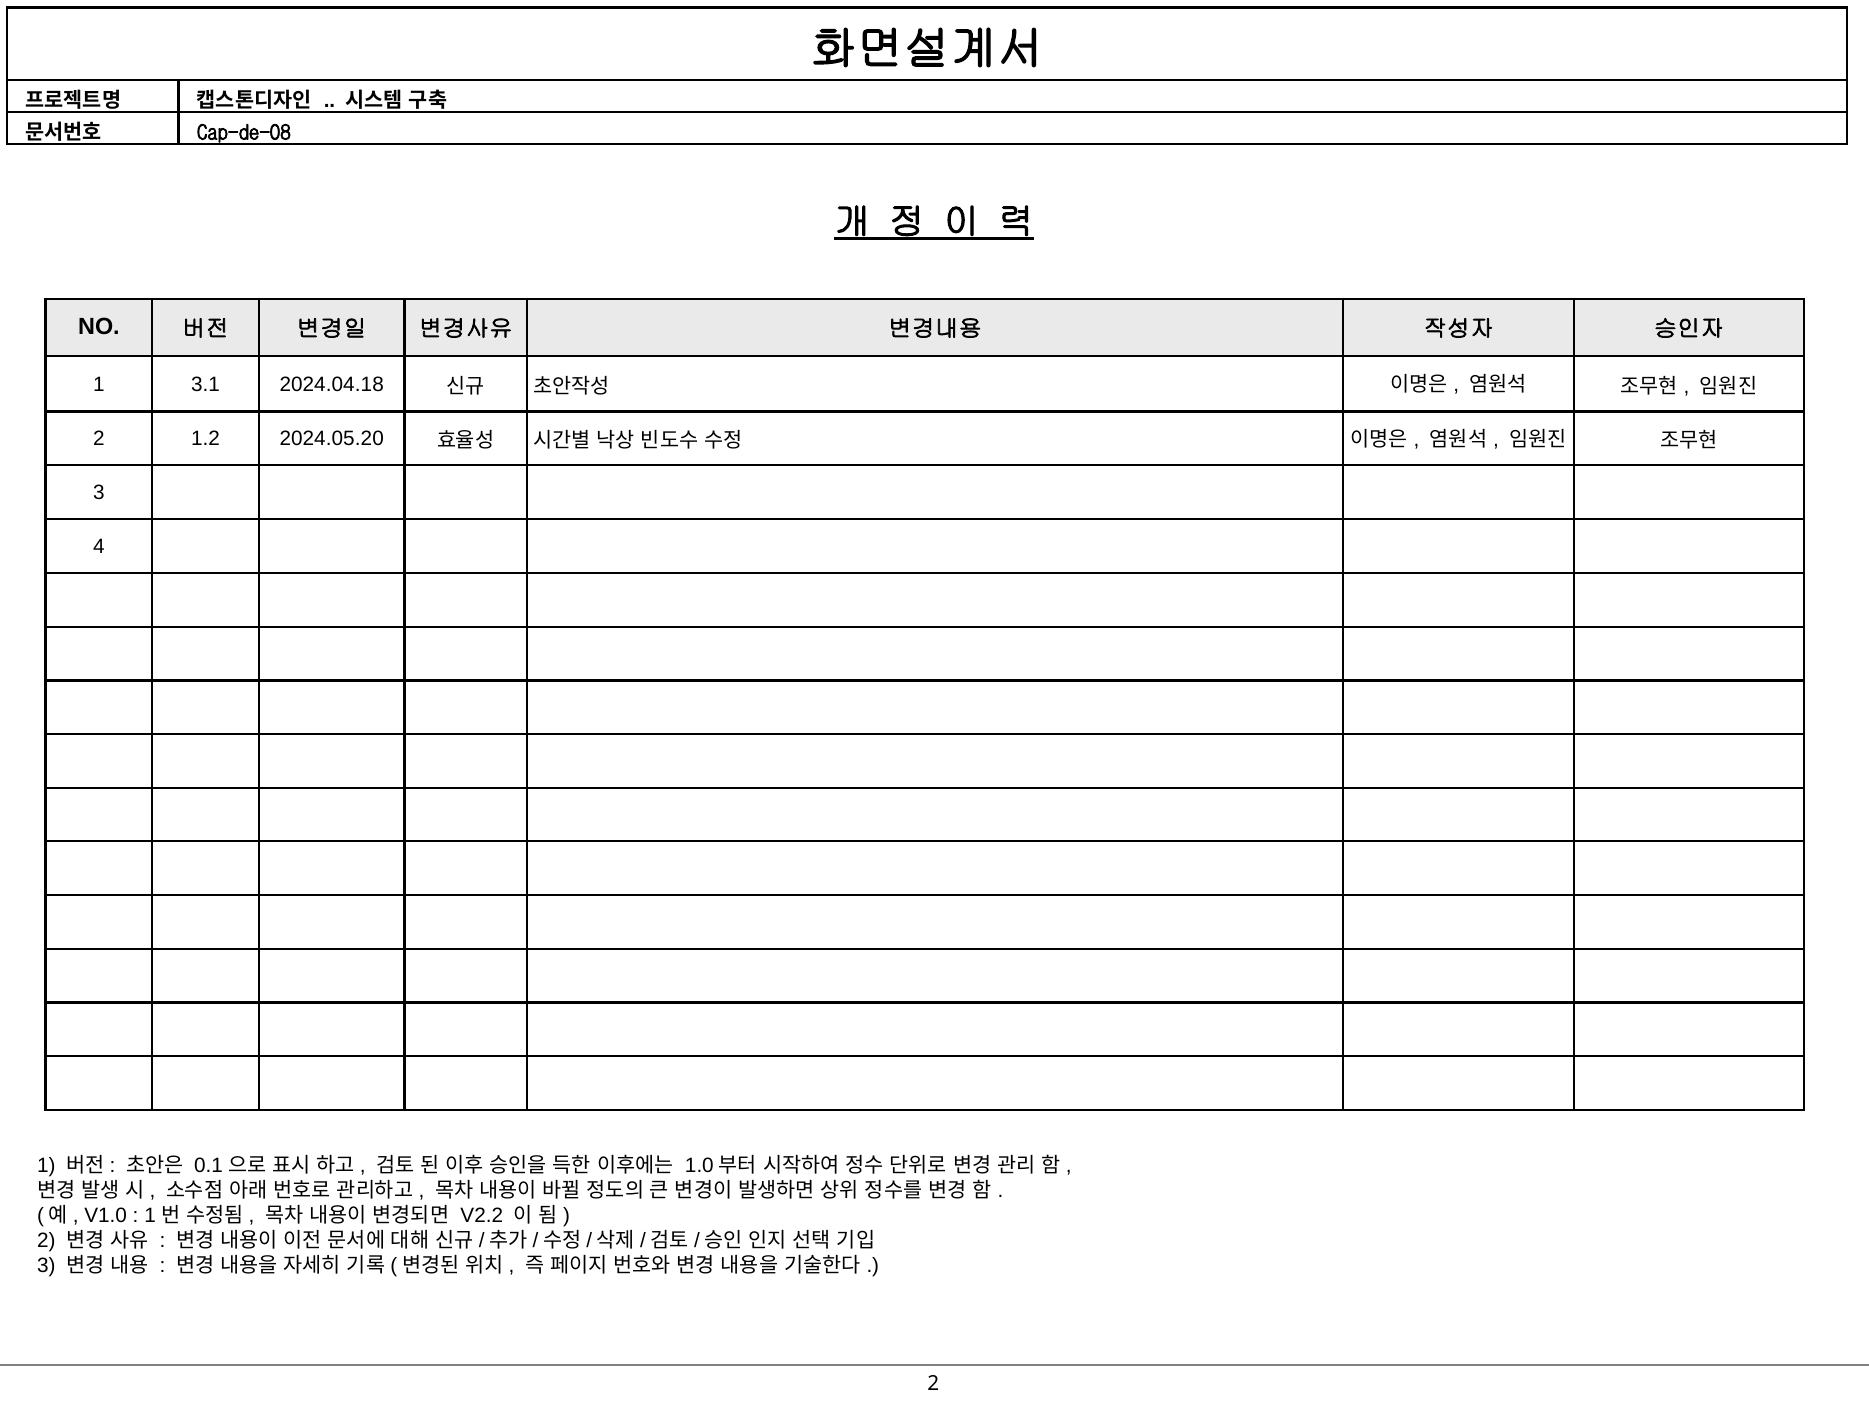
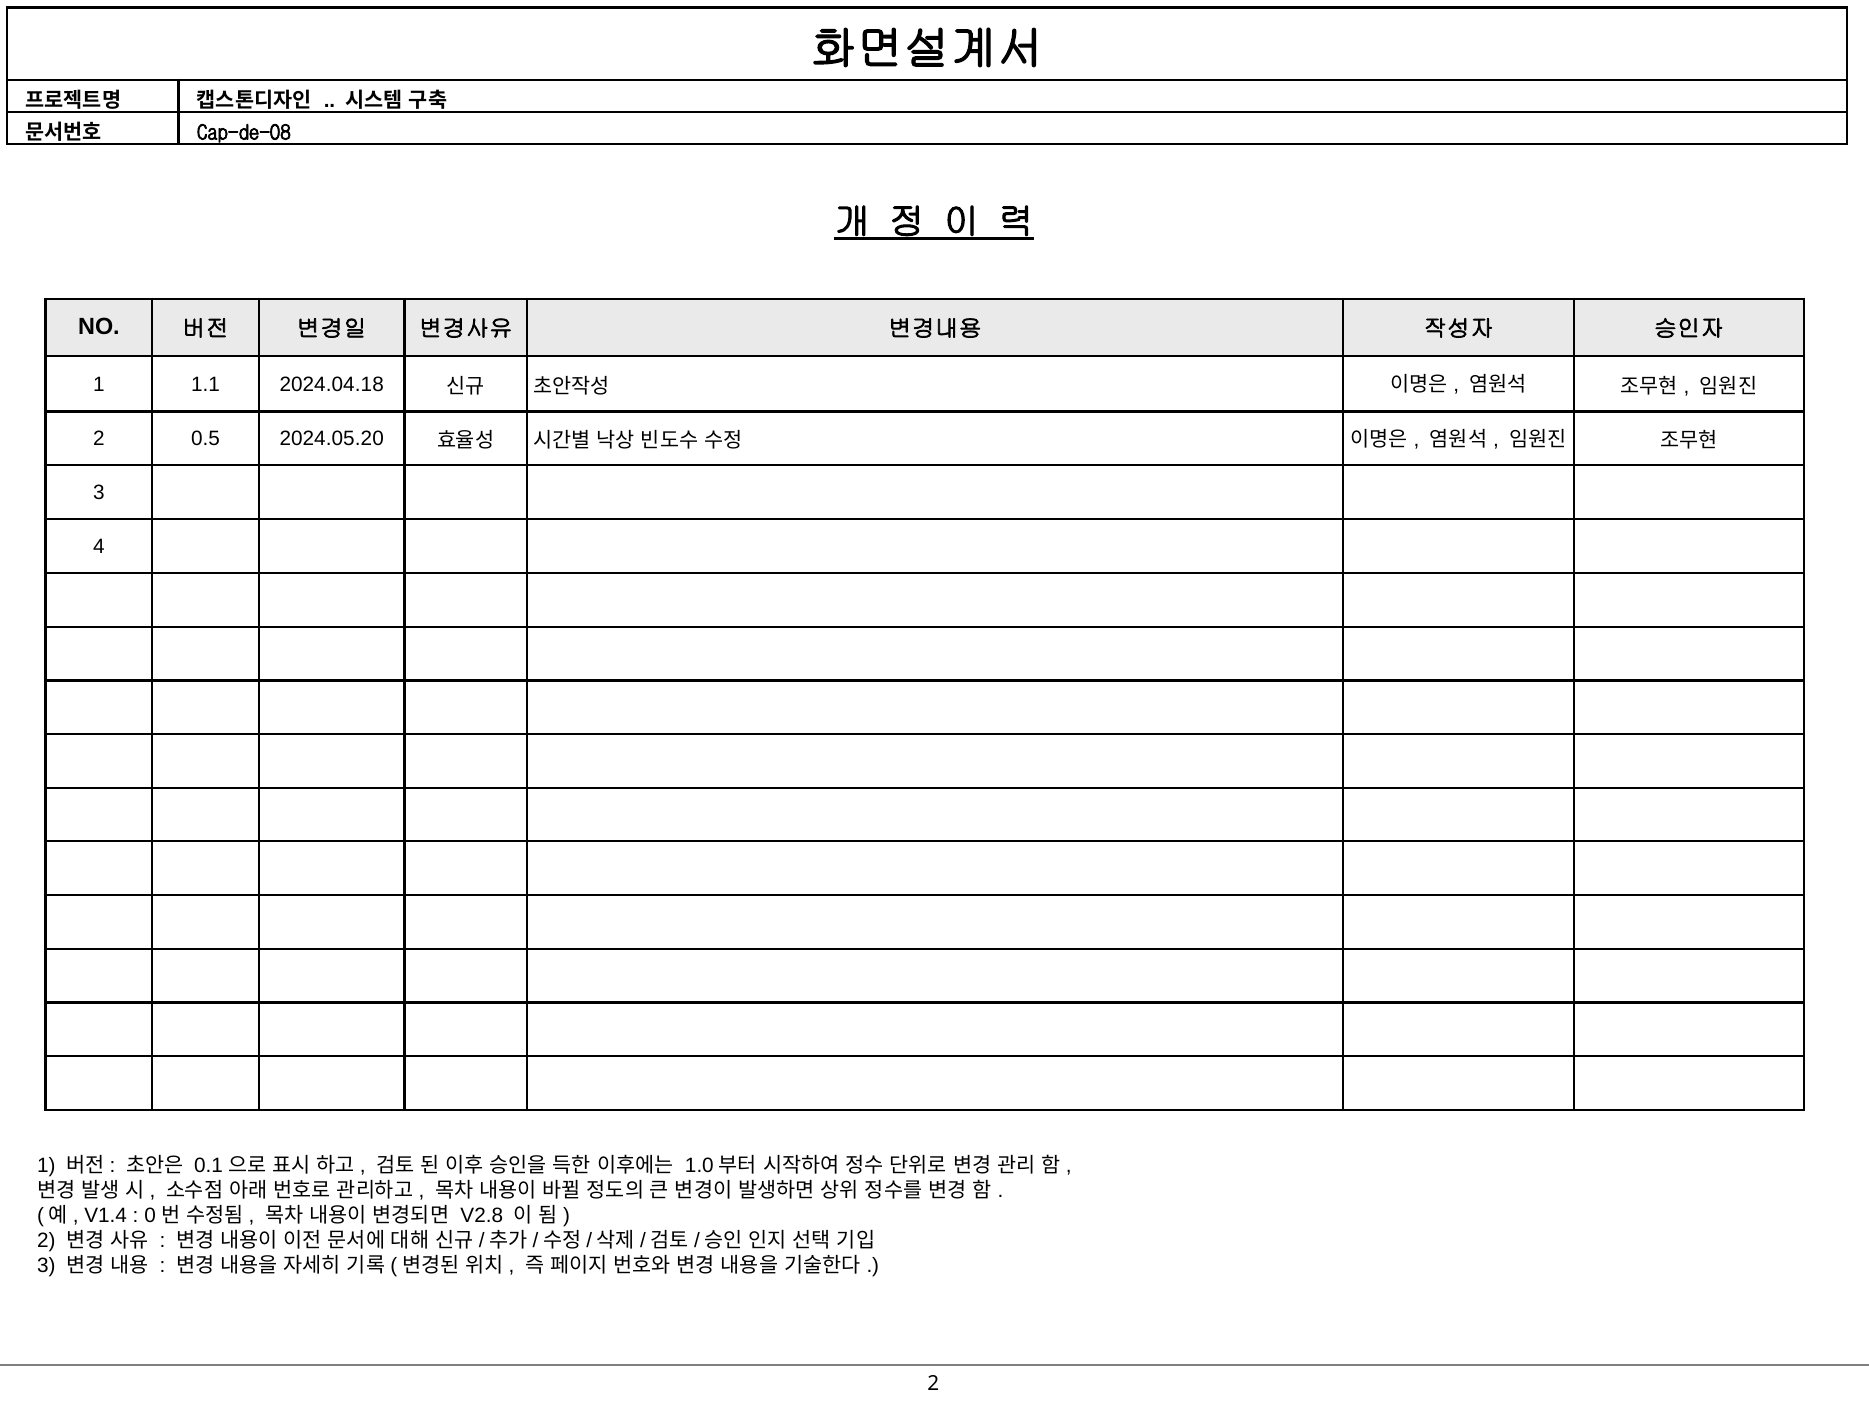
3.1: 3.1 -> 1.1 (205, 384)
1.2: 1.2 -> 0.5 (205, 439)
V1.0: V1.0 -> V1.4 (106, 1215)
1: 1 -> 0 (150, 1215)
V2.2: V2.2 -> V2.8 (482, 1215)
